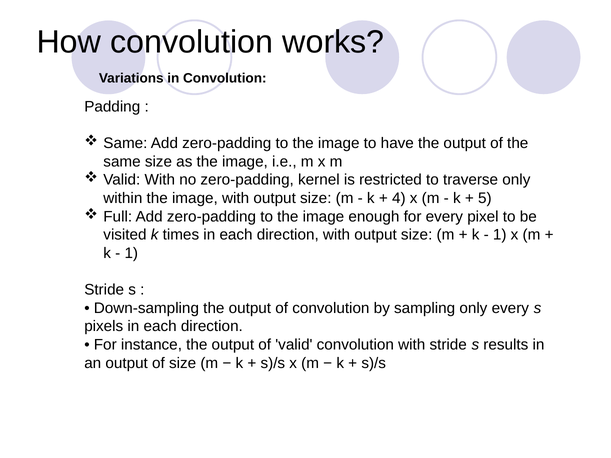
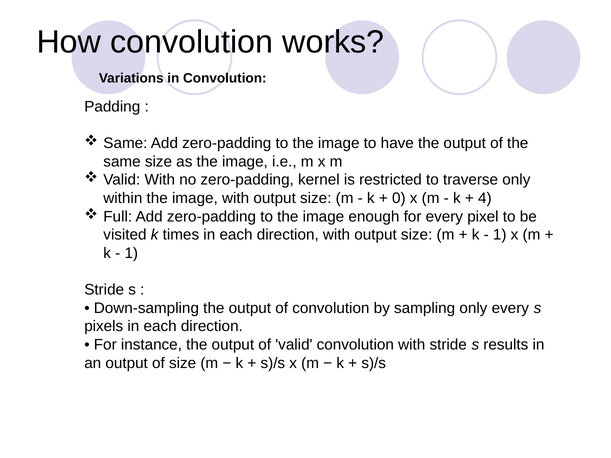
4: 4 -> 0 (399, 198)
5: 5 -> 4 (485, 198)
